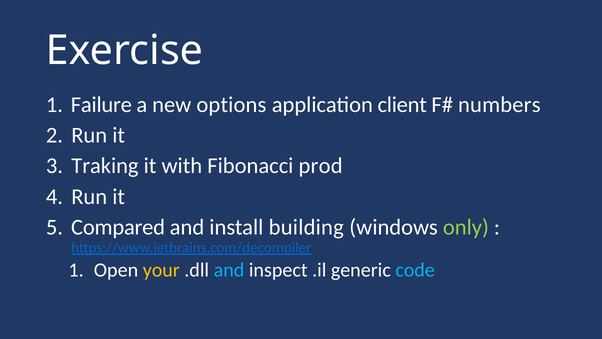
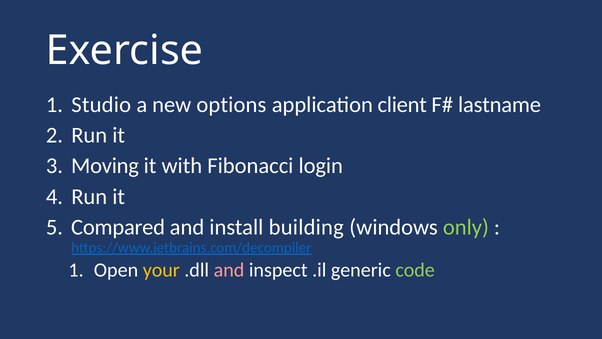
Failure: Failure -> Studio (101, 104)
numbers: numbers -> lastname (500, 104)
Traking: Traking -> Moving (105, 166)
prod: prod -> login (321, 166)
and colour: light blue -> pink (229, 270)
code colour: light blue -> light green (415, 270)
